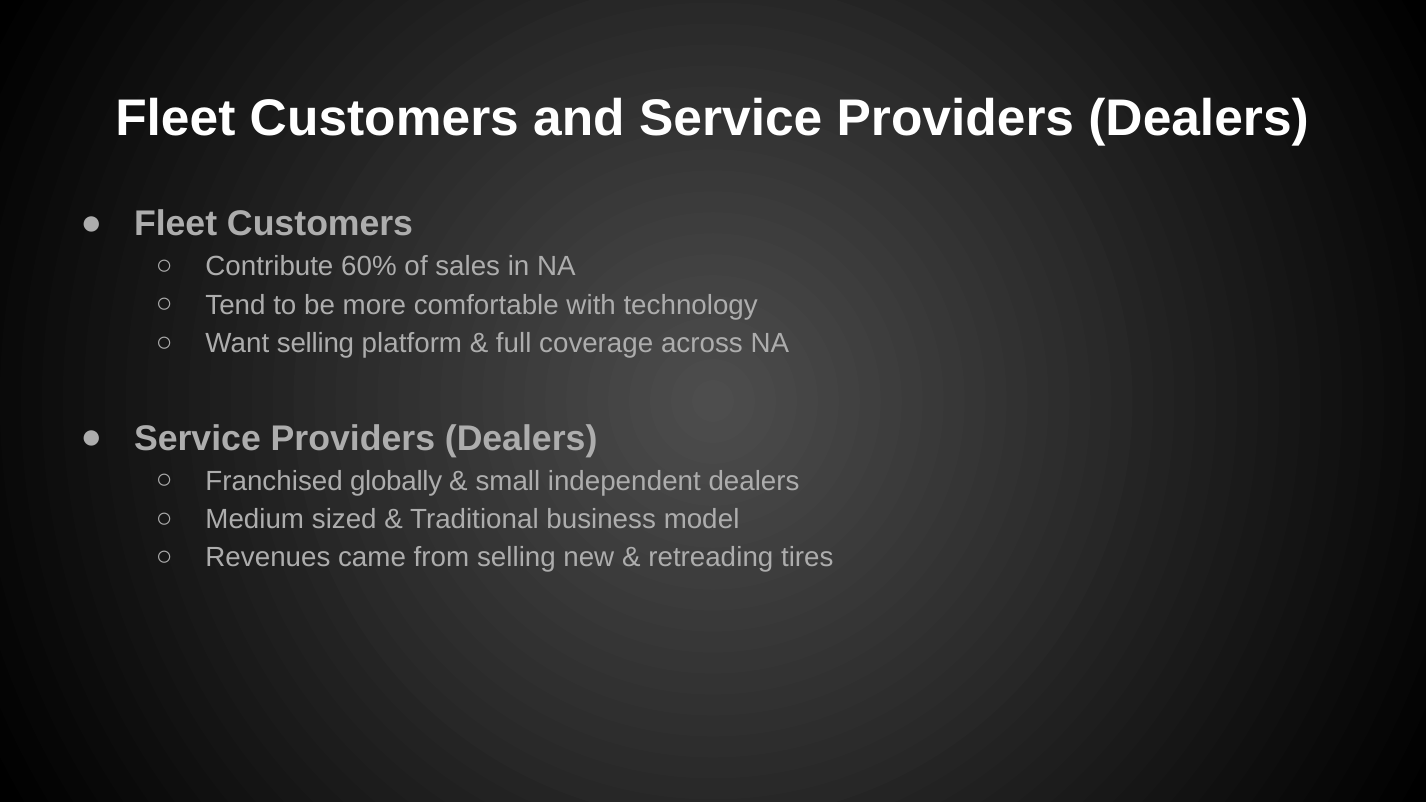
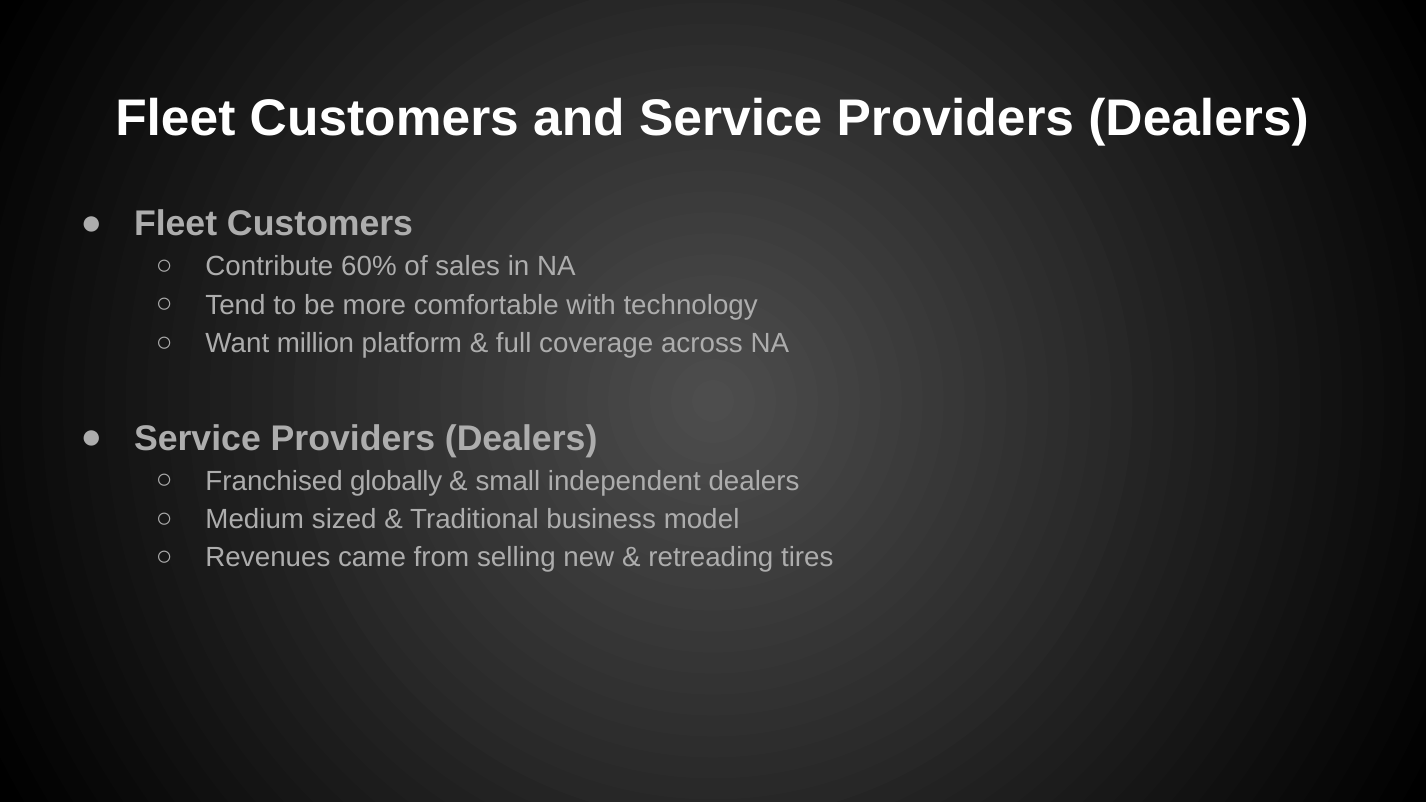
Want selling: selling -> million (316, 343)
